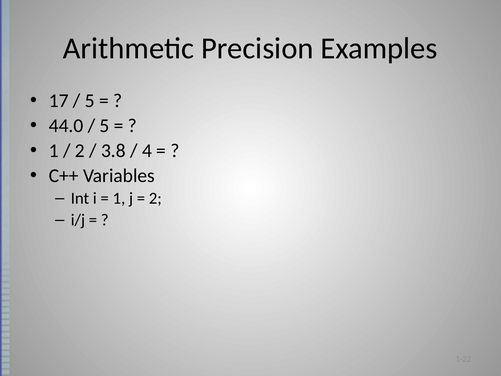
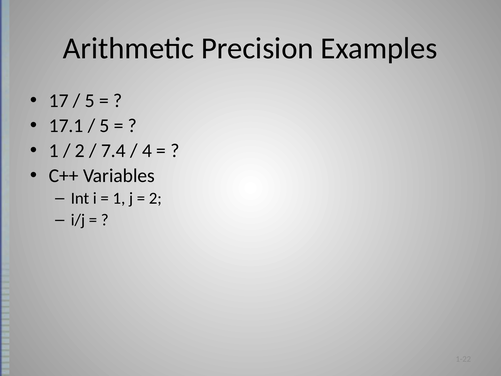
44.0: 44.0 -> 17.1 (66, 126)
3.8: 3.8 -> 7.4 (113, 150)
